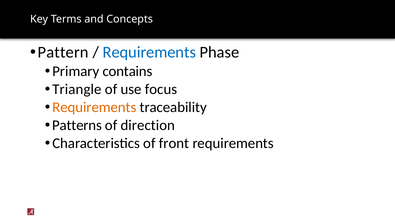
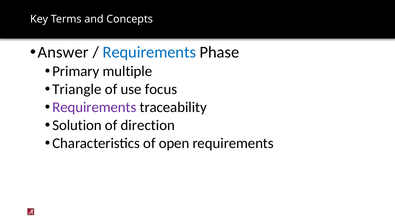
Pattern: Pattern -> Answer (63, 52)
contains: contains -> multiple (127, 71)
Requirements colour: orange -> purple (94, 107)
Patterns: Patterns -> Solution (77, 125)
front: front -> open (174, 143)
